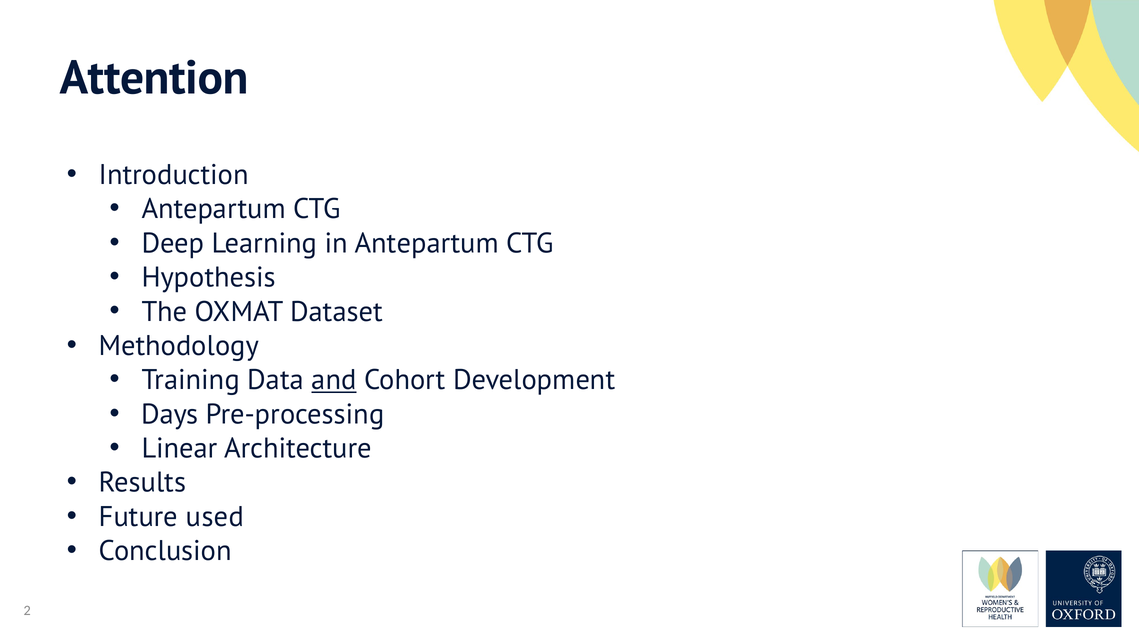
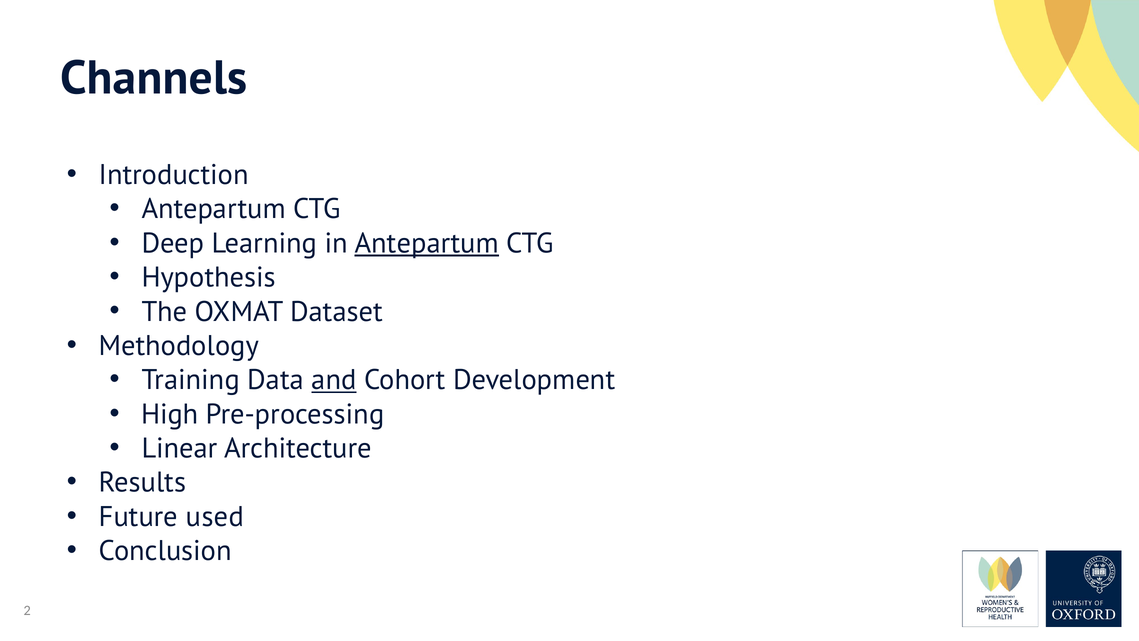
Attention: Attention -> Channels (154, 78)
Antepartum underline: none -> present (427, 243)
Days: Days -> High (170, 414)
